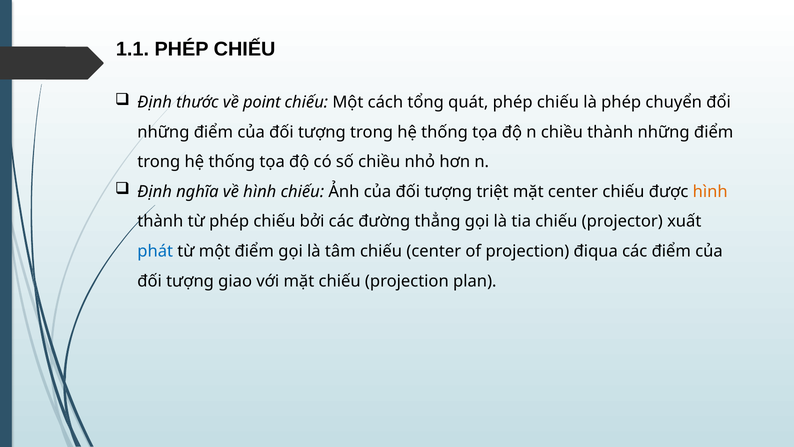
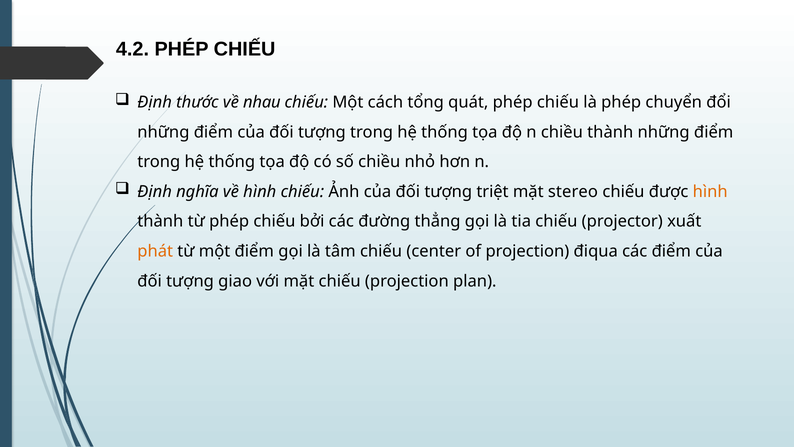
1.1: 1.1 -> 4.2 (132, 49)
point: point -> nhau (262, 102)
mặt center: center -> stereo (573, 191)
phát colour: blue -> orange (155, 251)
